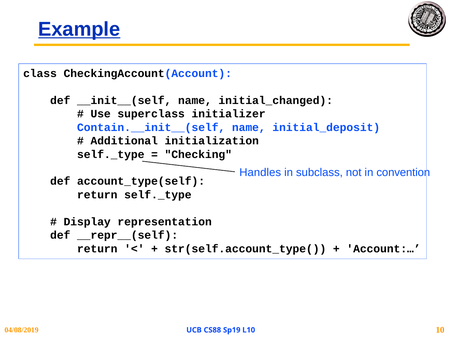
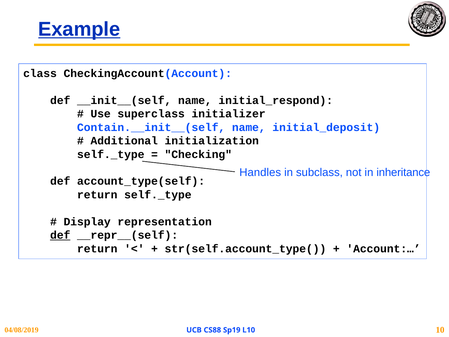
initial_changed: initial_changed -> initial_respond (276, 100)
convention: convention -> inheritance (403, 172)
def underline: none -> present (60, 235)
